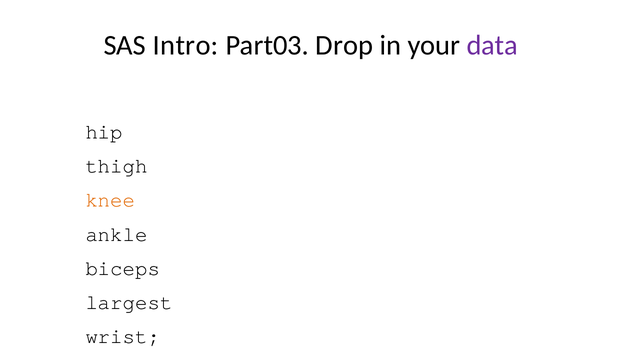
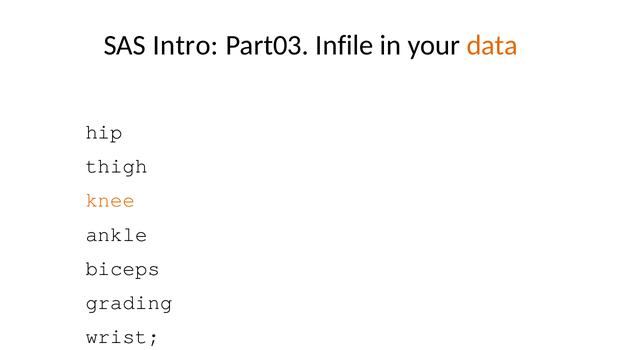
Drop: Drop -> Infile (344, 45)
data colour: purple -> orange (492, 45)
largest: largest -> grading (129, 302)
